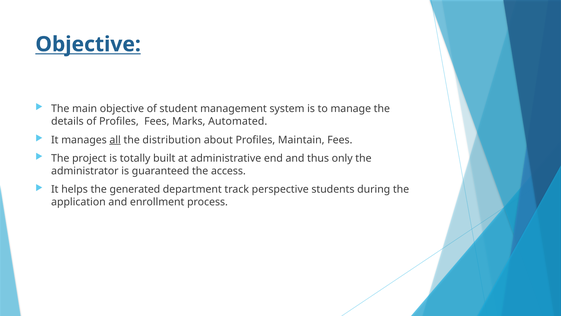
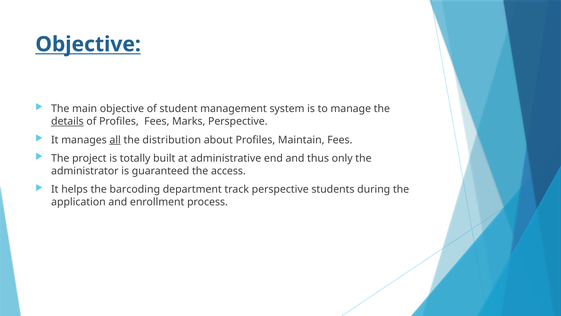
details underline: none -> present (67, 121)
Marks Automated: Automated -> Perspective (238, 121)
generated: generated -> barcoding (135, 189)
